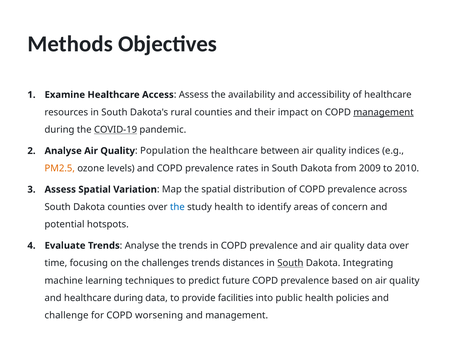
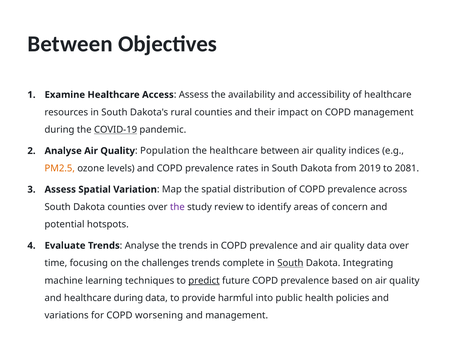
Methods: Methods -> Between (70, 44)
management underline: present -> none (384, 112)
2009: 2009 -> 2019 (370, 168)
2010: 2010 -> 2081 (407, 168)
the colour: blue -> purple (177, 207)
study health: health -> review (229, 207)
distances: distances -> complete (243, 263)
predict underline: none -> present (204, 280)
facilities: facilities -> harmful (236, 298)
challenge: challenge -> variations (67, 315)
